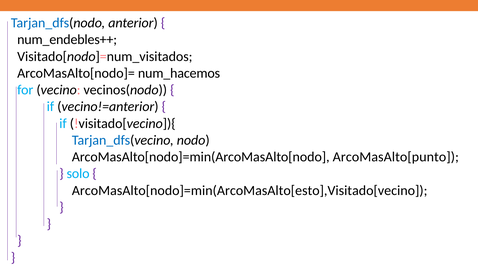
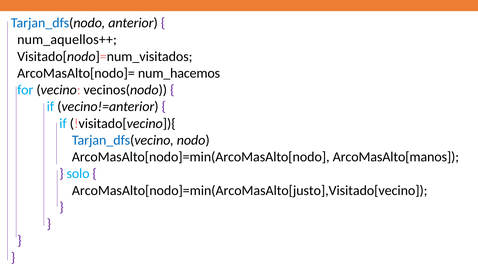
num_endebles++: num_endebles++ -> num_aquellos++ (67, 40)
ArcoMasAlto[punto: ArcoMasAlto[punto -> ArcoMasAlto[manos (396, 157)
ArcoMasAlto[nodo]=min(ArcoMasAlto[esto],Visitado[vecino: ArcoMasAlto[nodo]=min(ArcoMasAlto[esto],Visitado[vecino -> ArcoMasAlto[nodo]=min(ArcoMasAlto[justo],Visitado[vecino (250, 190)
